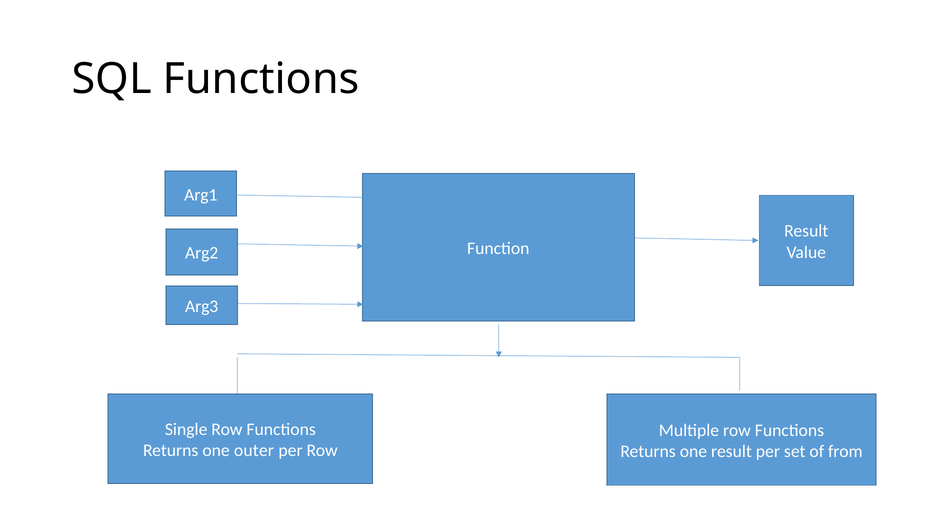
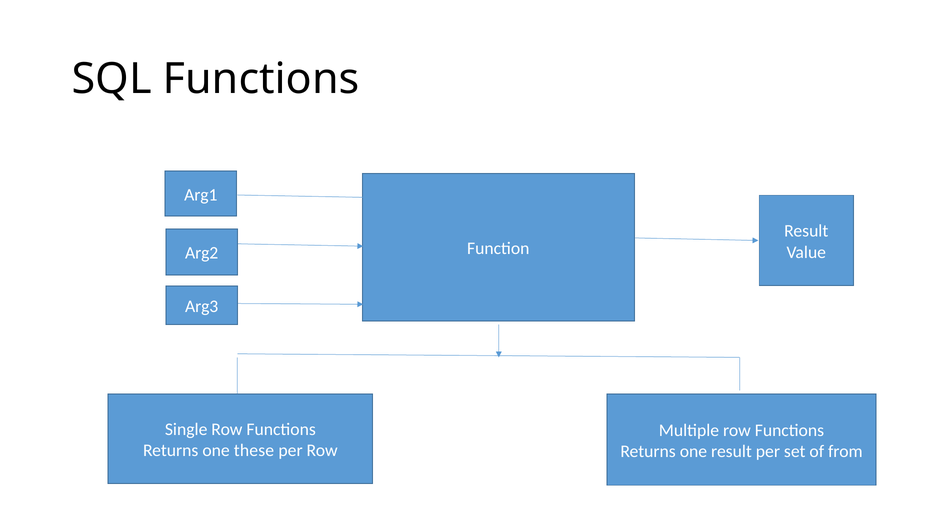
outer: outer -> these (254, 451)
